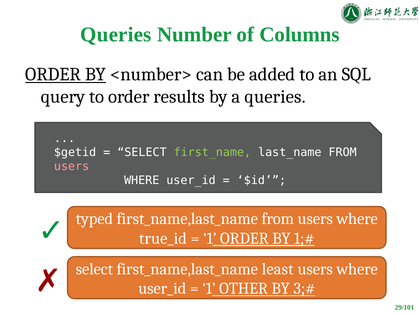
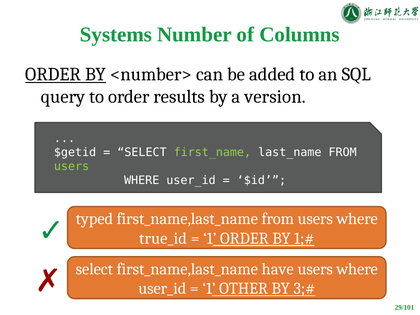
Queries: Queries -> Systems (116, 35)
a queries: queries -> version (275, 97)
users colour: pink -> light green (72, 166)
least: least -> have (278, 269)
